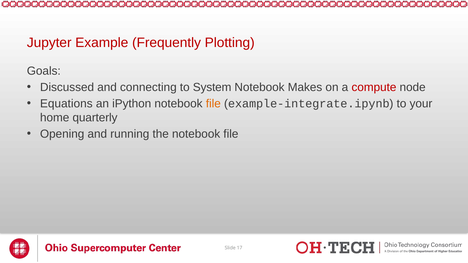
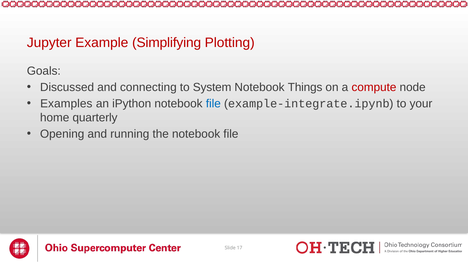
Frequently: Frequently -> Simplifying (167, 43)
Makes: Makes -> Things (305, 87)
Equations: Equations -> Examples (66, 104)
file colour: orange -> blue (213, 104)
